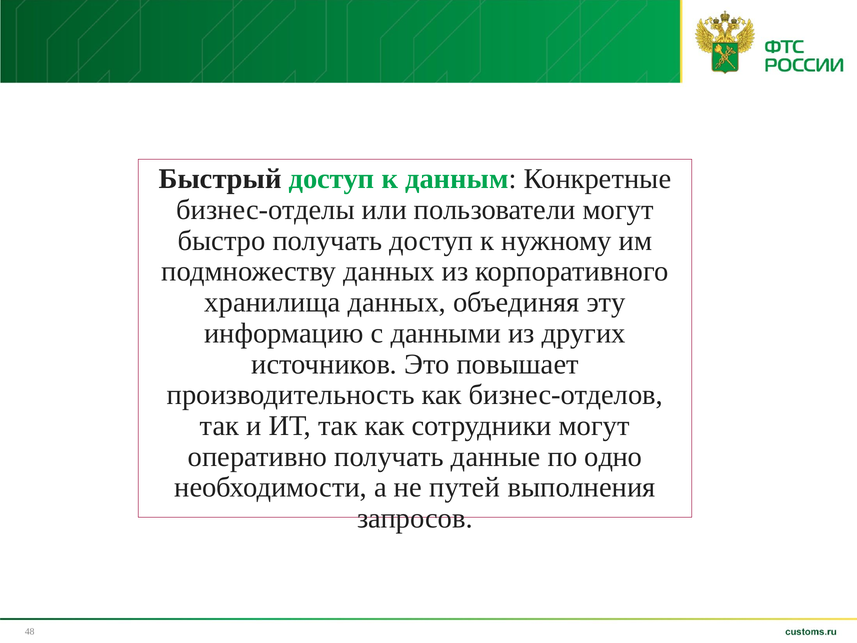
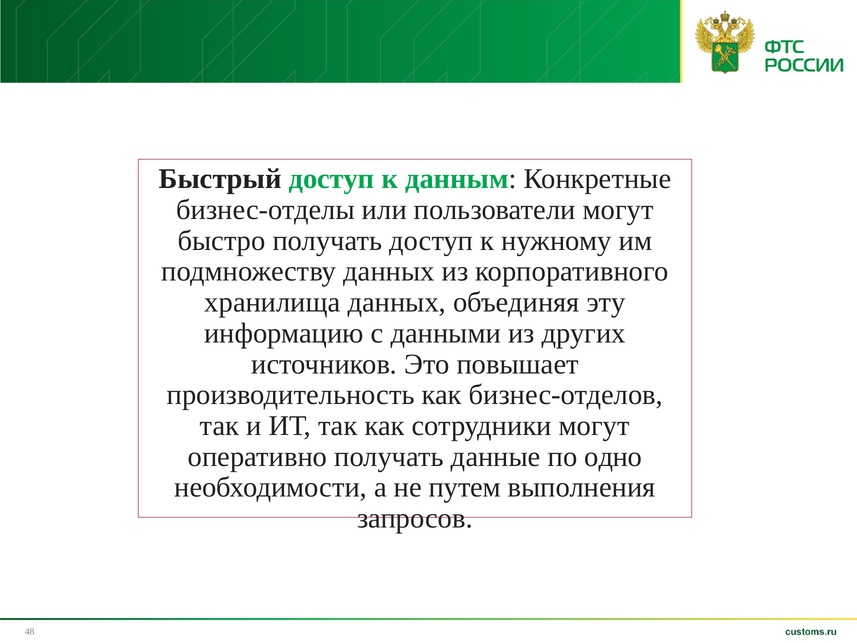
путей: путей -> путем (465, 487)
